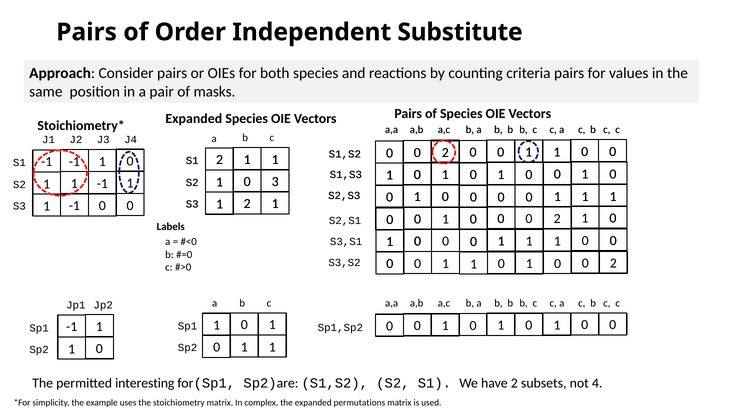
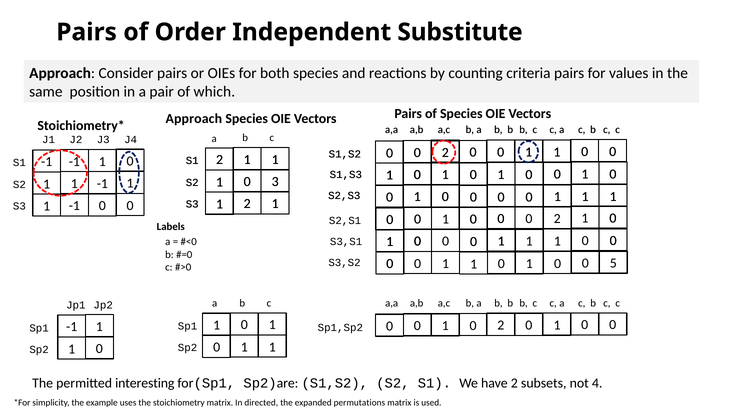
masks: masks -> which (214, 92)
Expanded: Expanded -> Approach (194, 119)
1 0 0 2: 2 -> 5 (613, 263)
Sp1,Sp2 0 1: 1 -> 2 (501, 325)
complex: complex -> directed (261, 403)
